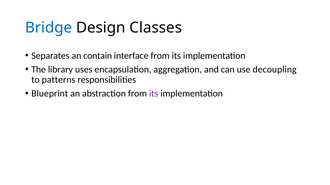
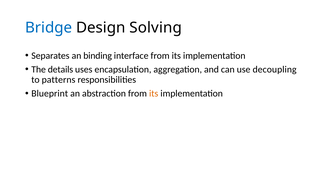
Classes: Classes -> Solving (156, 28)
contain: contain -> binding (98, 56)
library: library -> details (60, 70)
its colour: purple -> orange (154, 94)
